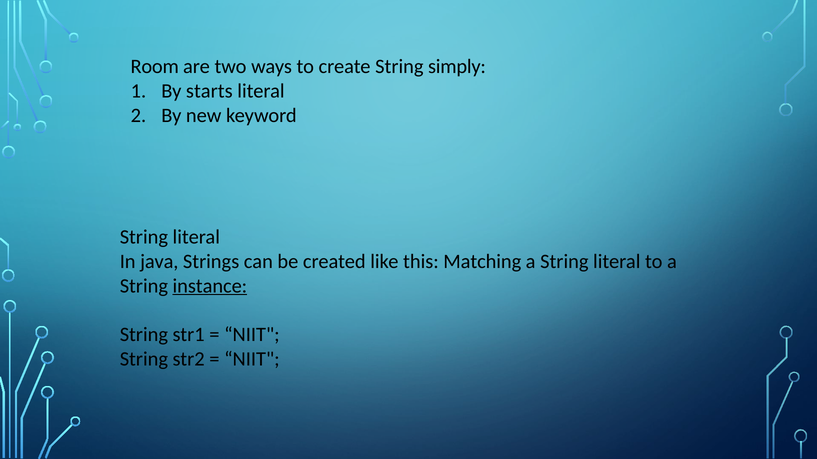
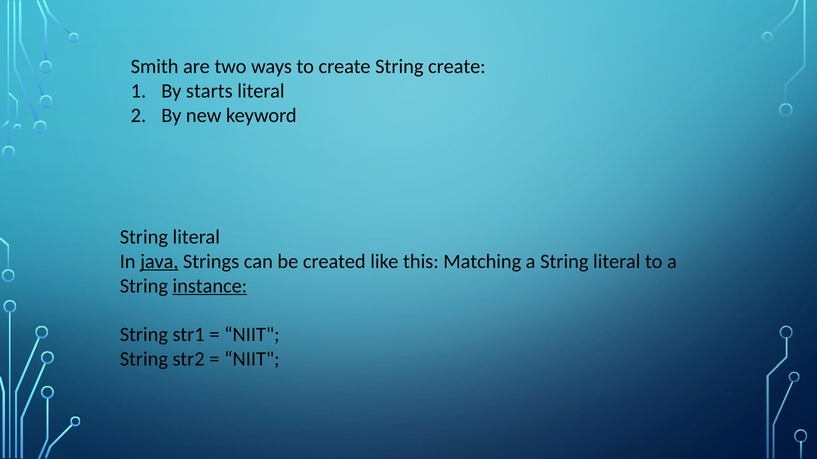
Room: Room -> Smith (155, 66)
String simply: simply -> create (457, 66)
java underline: none -> present (159, 262)
